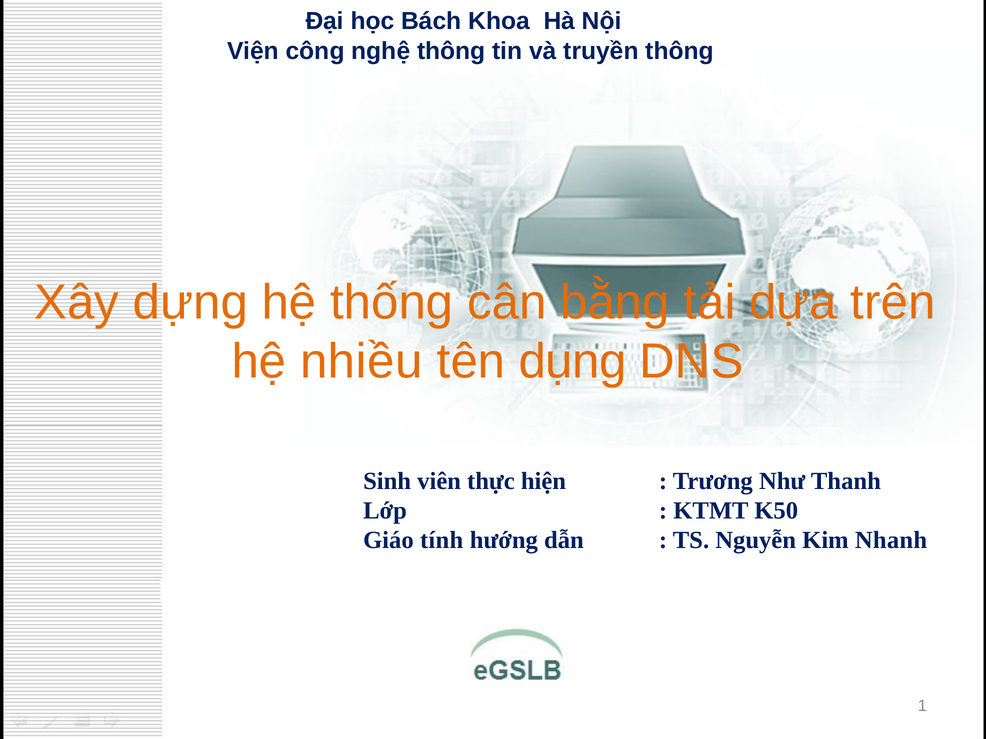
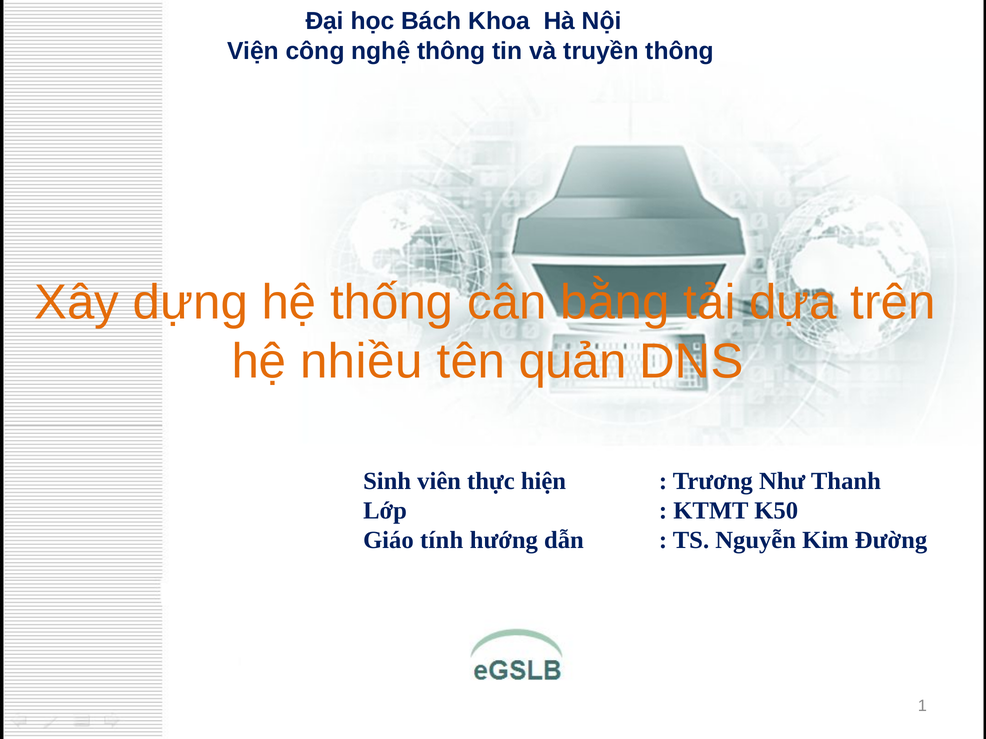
dụng: dụng -> quản (573, 362)
Nhanh: Nhanh -> Đường (891, 541)
